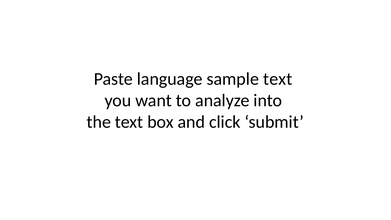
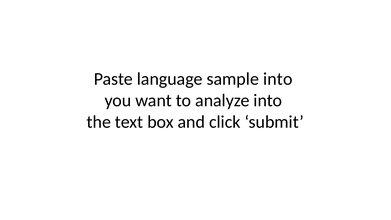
sample text: text -> into (278, 79)
